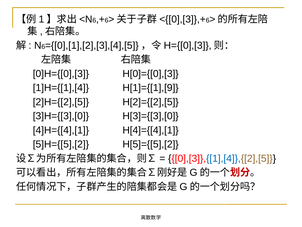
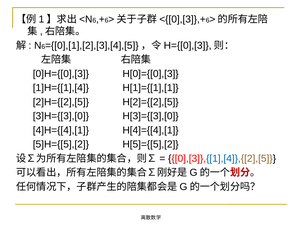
H[1]={[1],[9: H[1]={[1],[9 -> H[1]={[1],[1 (151, 88)
